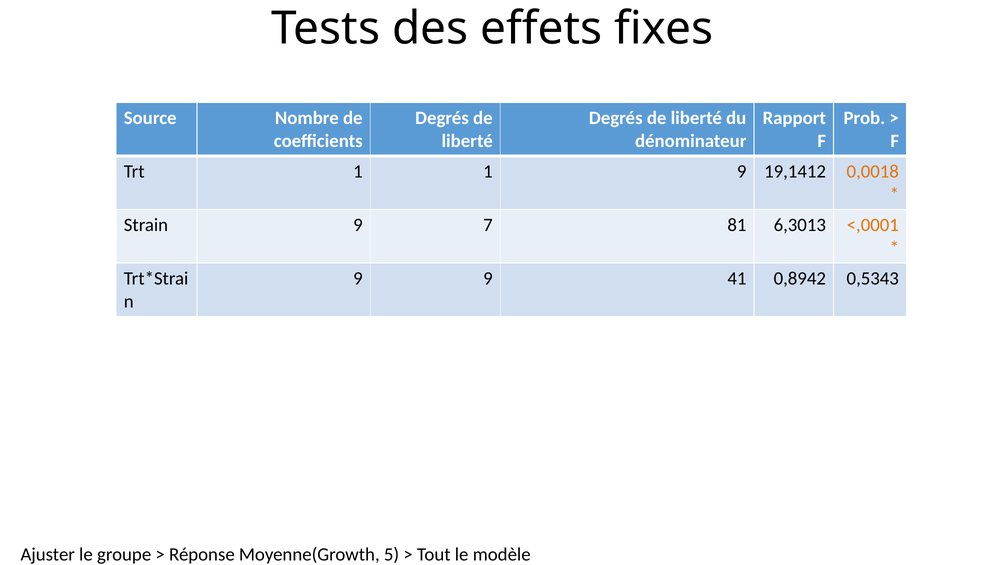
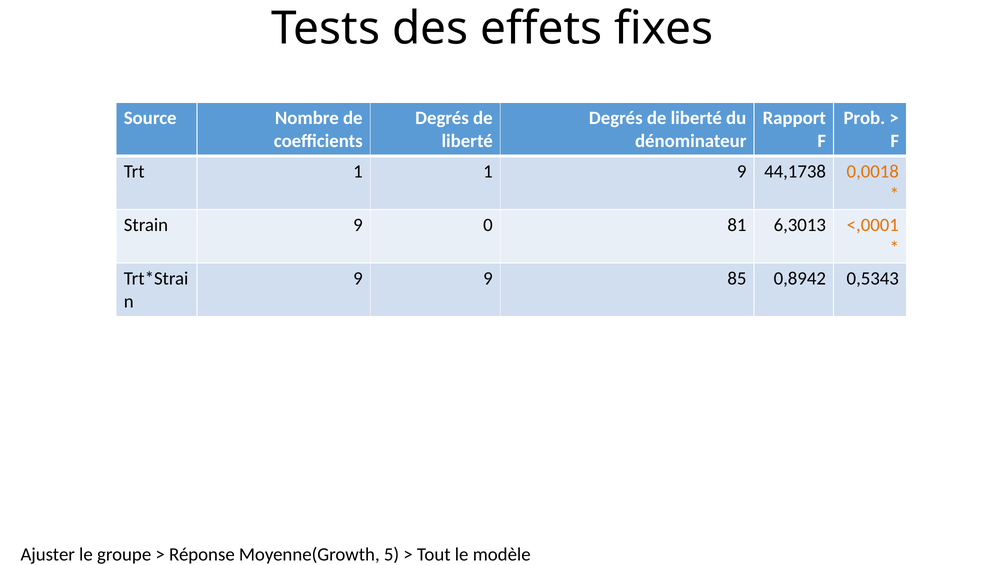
19,1412: 19,1412 -> 44,1738 (795, 171)
7: 7 -> 0 (488, 225)
41: 41 -> 85 (737, 279)
